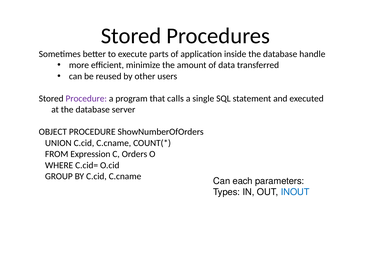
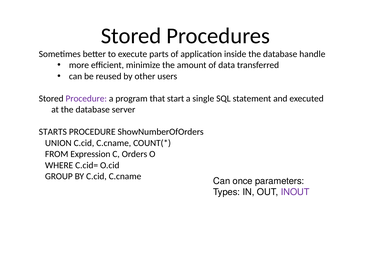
calls: calls -> start (176, 99)
OBJECT: OBJECT -> STARTS (53, 132)
each: each -> once (243, 181)
INOUT colour: blue -> purple (295, 192)
